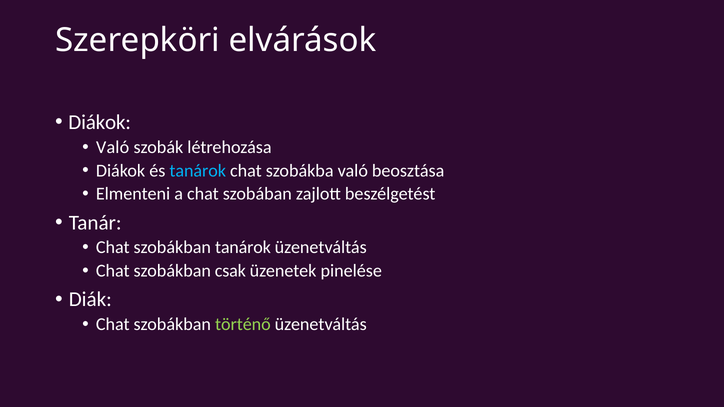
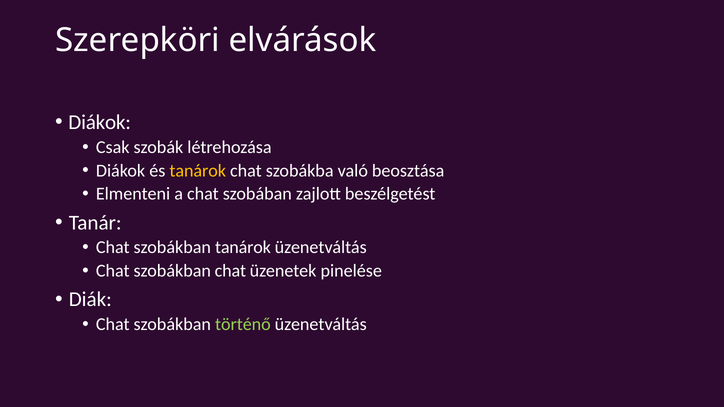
Való: Való -> Csak (113, 147)
tanárok colour: light blue -> yellow (198, 171)
szobákban csak: csak -> chat (230, 271)
